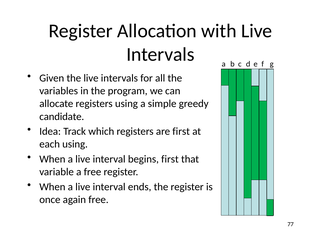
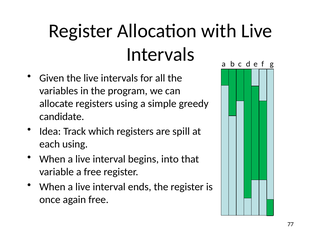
are first: first -> spill (181, 132)
begins first: first -> into (170, 160)
